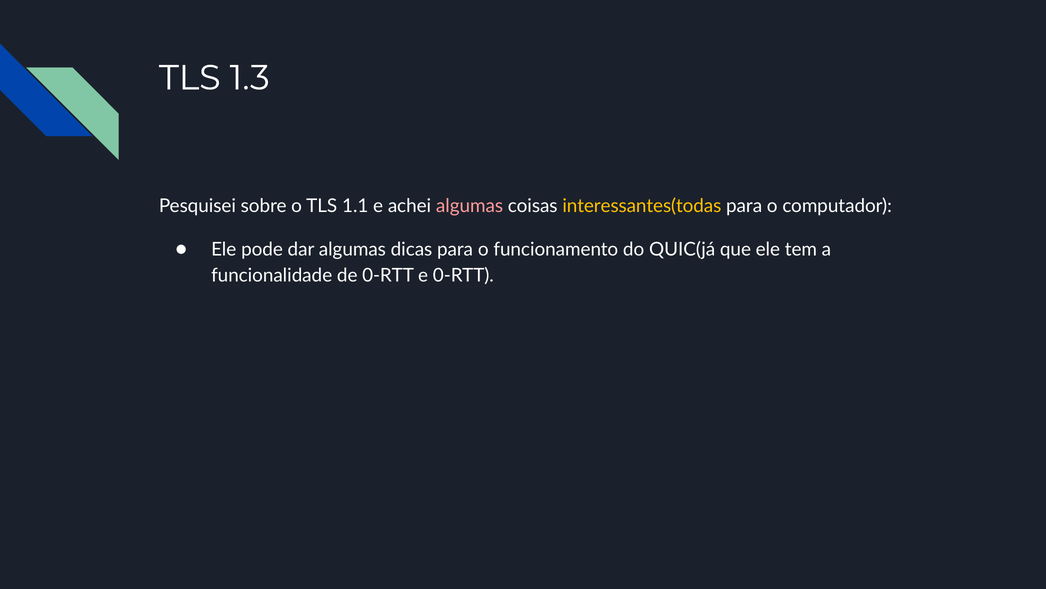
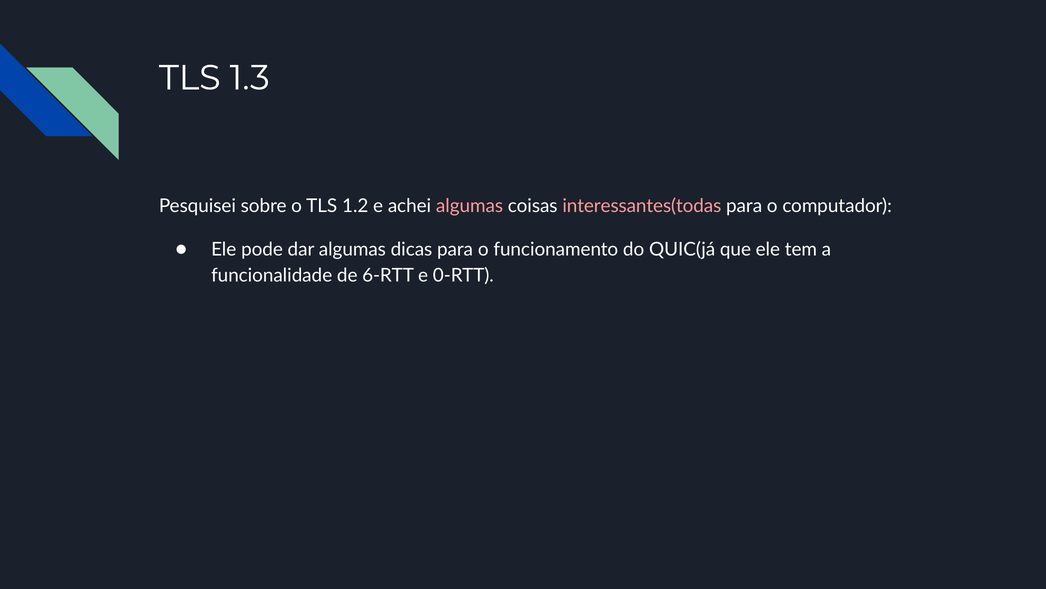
1.1: 1.1 -> 1.2 (355, 206)
interessantes(todas colour: yellow -> pink (642, 206)
de 0-RTT: 0-RTT -> 6-RTT (388, 275)
